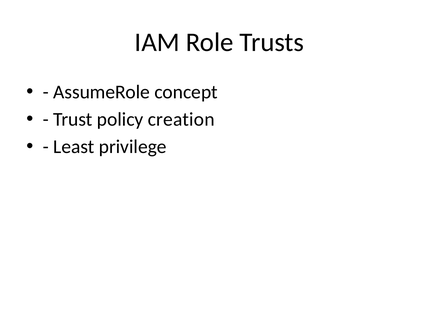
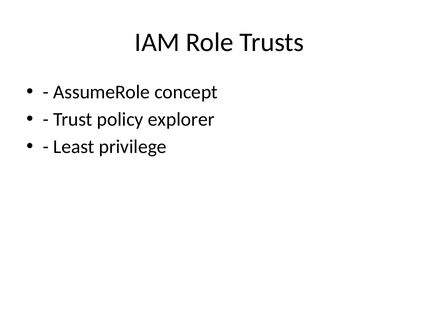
creation: creation -> explorer (181, 119)
